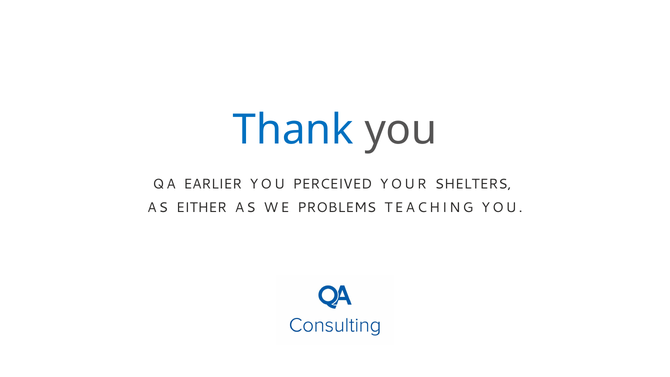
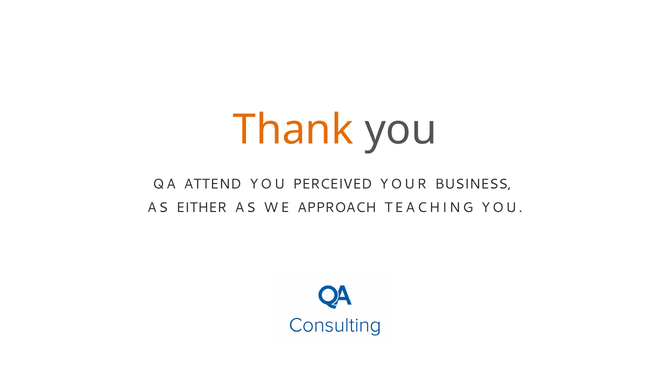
Thank colour: blue -> orange (293, 130)
EARLIER: EARLIER -> ATTEND (213, 184)
SHELTERS: SHELTERS -> BUSINESS (473, 184)
PROBLEMS: PROBLEMS -> APPROACH (337, 208)
